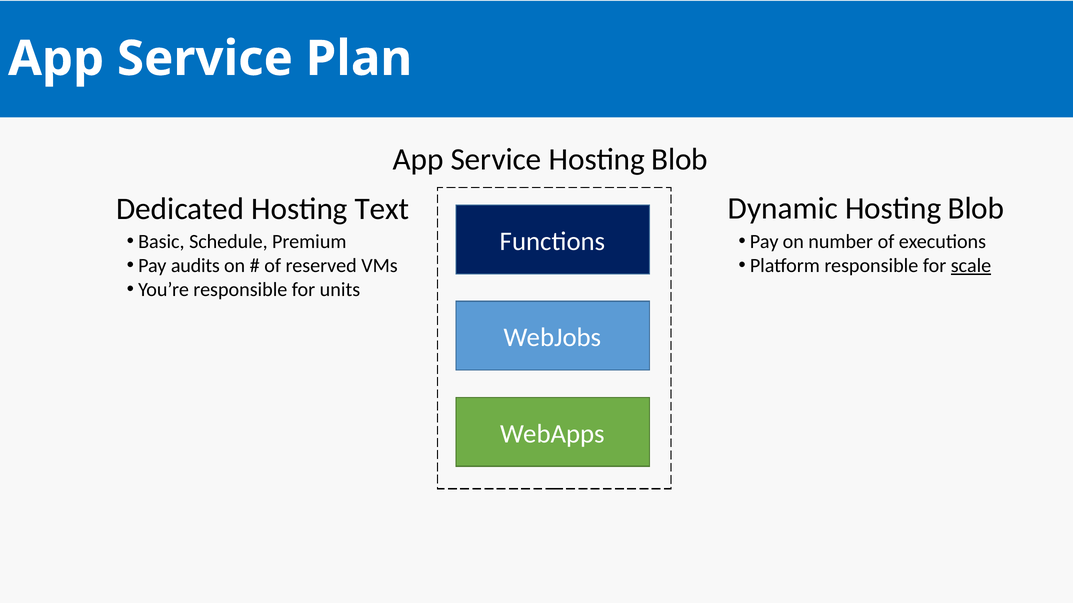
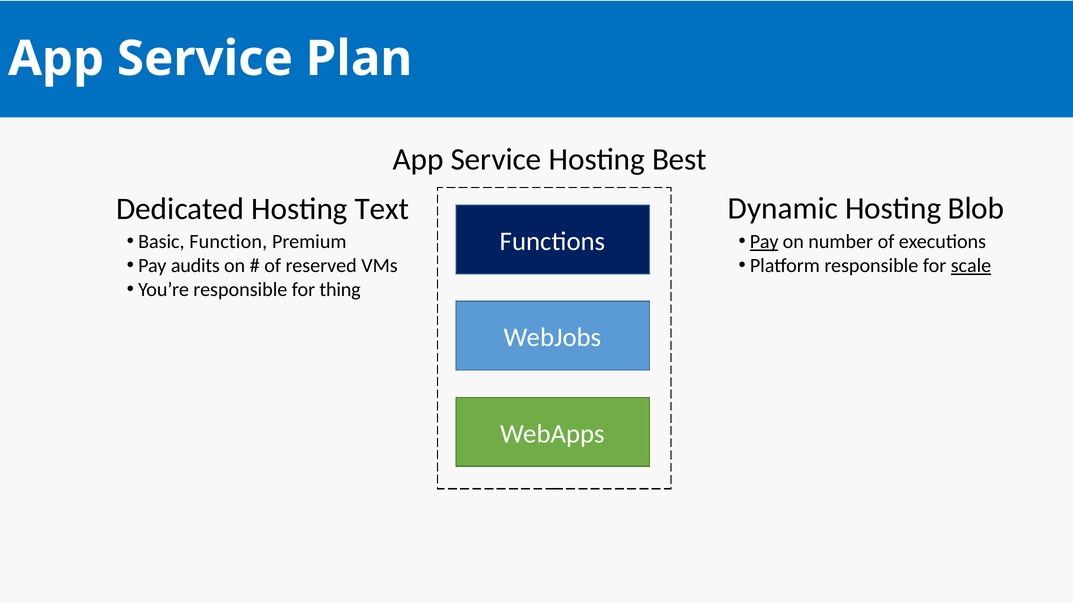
Service Hosting Blob: Blob -> Best (679, 159)
Schedule: Schedule -> Function (228, 242)
Pay underline: none -> present (764, 242)
units: units -> thing (340, 290)
